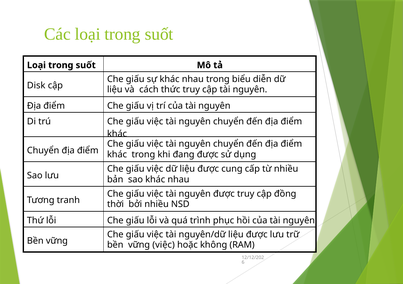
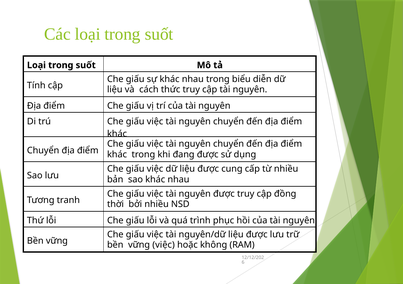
Disk: Disk -> Tính (36, 86)
